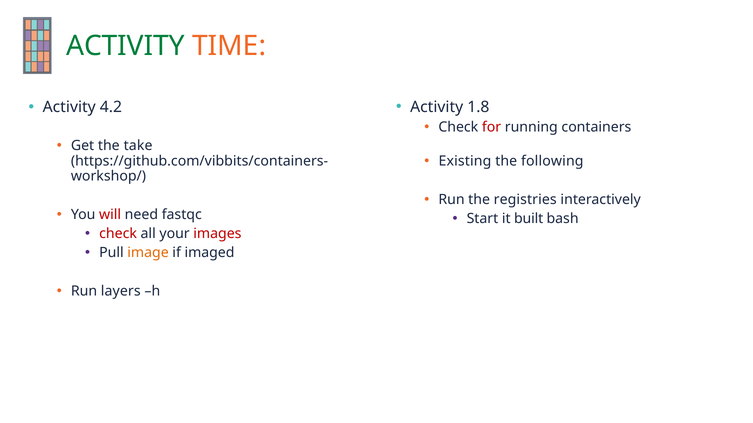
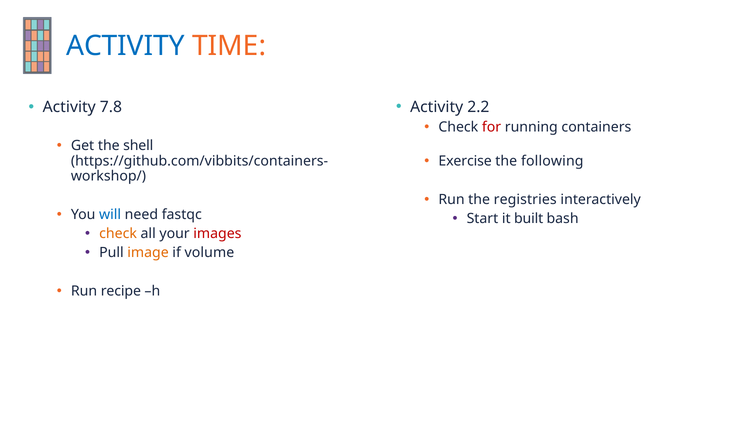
ACTIVITY colour: green -> blue (126, 46)
1.8: 1.8 -> 2.2 (478, 107)
4.2: 4.2 -> 7.8 (111, 107)
take: take -> shell (138, 146)
Existing: Existing -> Exercise (465, 162)
will colour: red -> blue (110, 215)
check colour: red -> orange (118, 234)
imaged: imaged -> volume (209, 253)
layers: layers -> recipe (121, 291)
